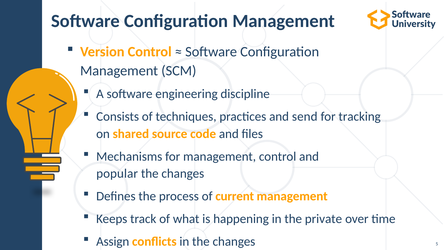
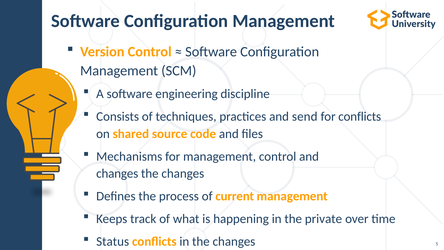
for tracking: tracking -> conflicts (360, 117)
popular: popular -> changes (117, 173)
Assign: Assign -> Status (113, 241)
